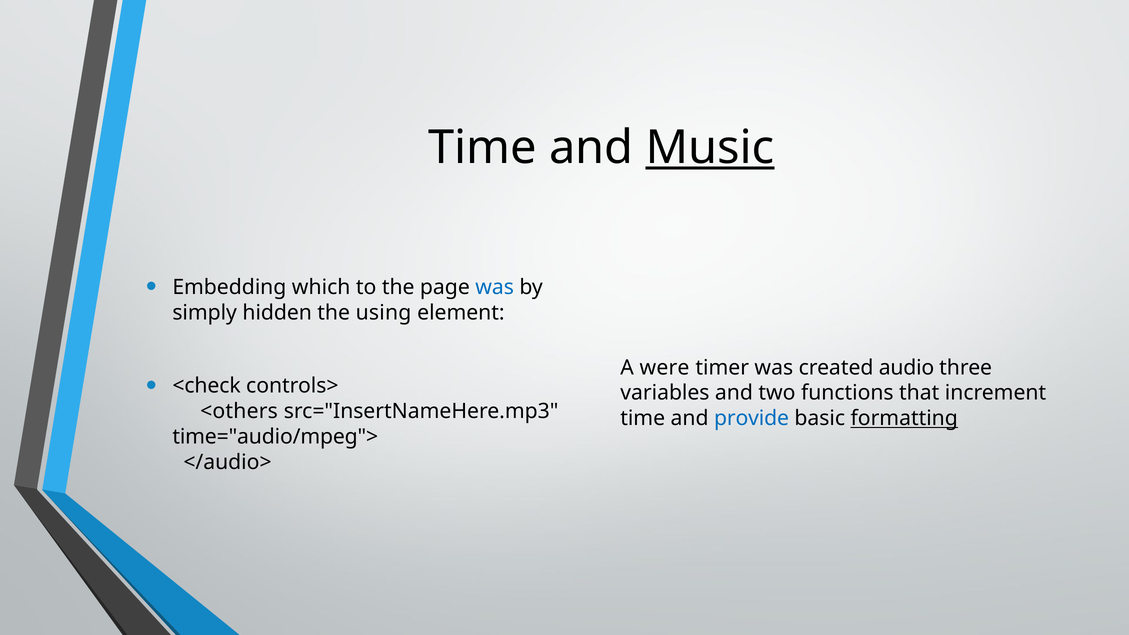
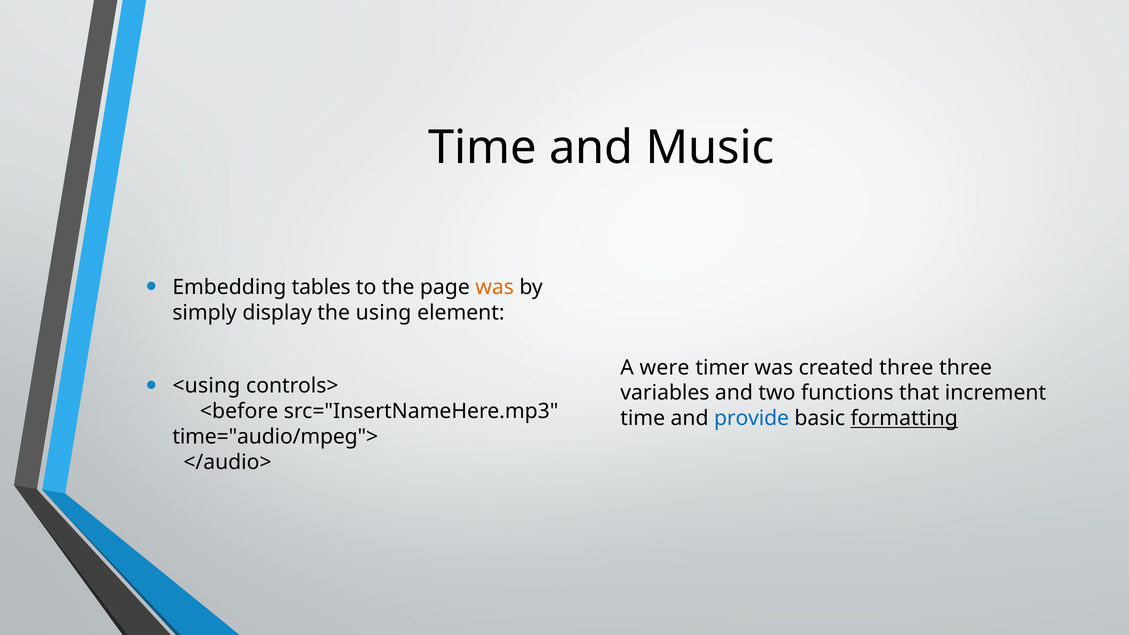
Music underline: present -> none (710, 148)
which: which -> tables (321, 287)
was colour: blue -> orange (495, 287)
hidden: hidden -> display (277, 313)
created audio: audio -> three (906, 368)
<check: <check -> <using (206, 386)
<others: <others -> <before (239, 411)
